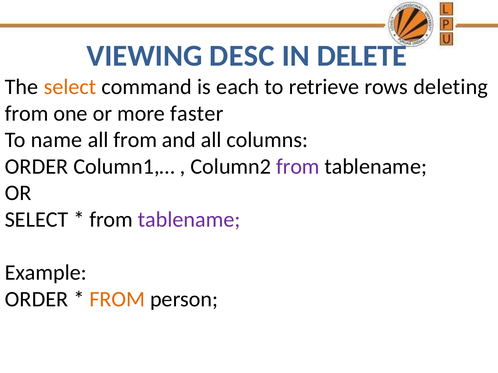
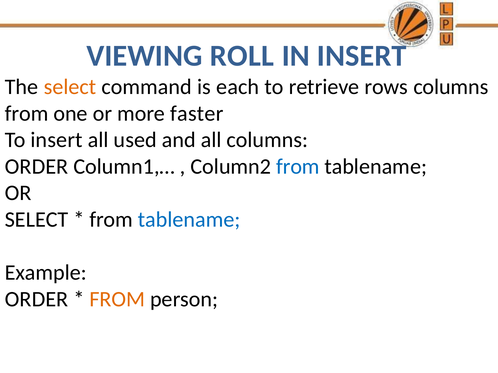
DESC: DESC -> ROLL (242, 56)
IN DELETE: DELETE -> INSERT (362, 56)
rows deleting: deleting -> columns (451, 87)
To name: name -> insert (57, 140)
all from: from -> used (135, 140)
from colour: purple -> blue (298, 167)
tablename colour: purple -> blue (189, 220)
